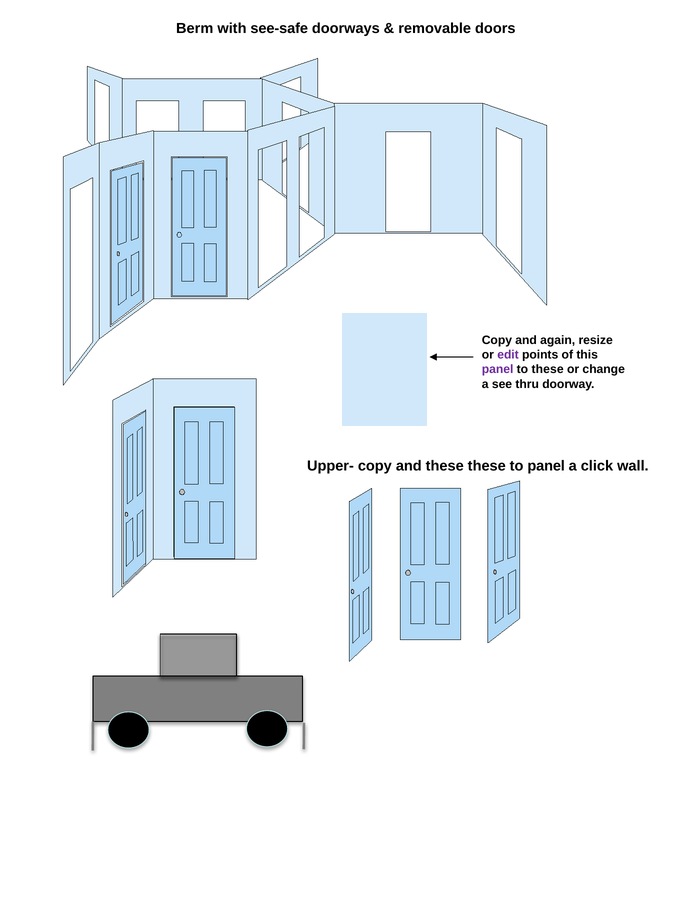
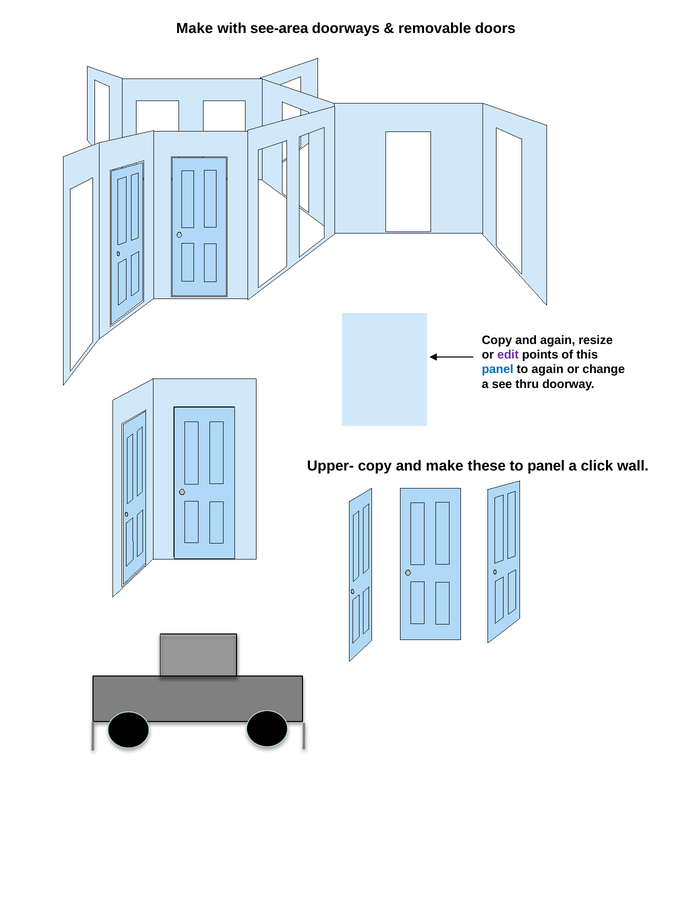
Berm: Berm -> Make (195, 29)
see-safe: see-safe -> see-area (279, 29)
panel colour: purple -> blue (498, 369)
to these: these -> again (548, 369)
and these: these -> make (445, 465)
